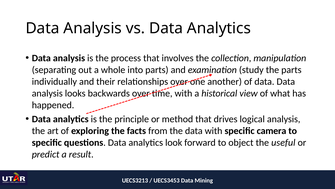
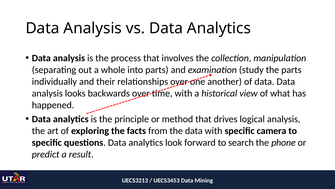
object: object -> search (241, 142)
useful: useful -> phone (283, 142)
